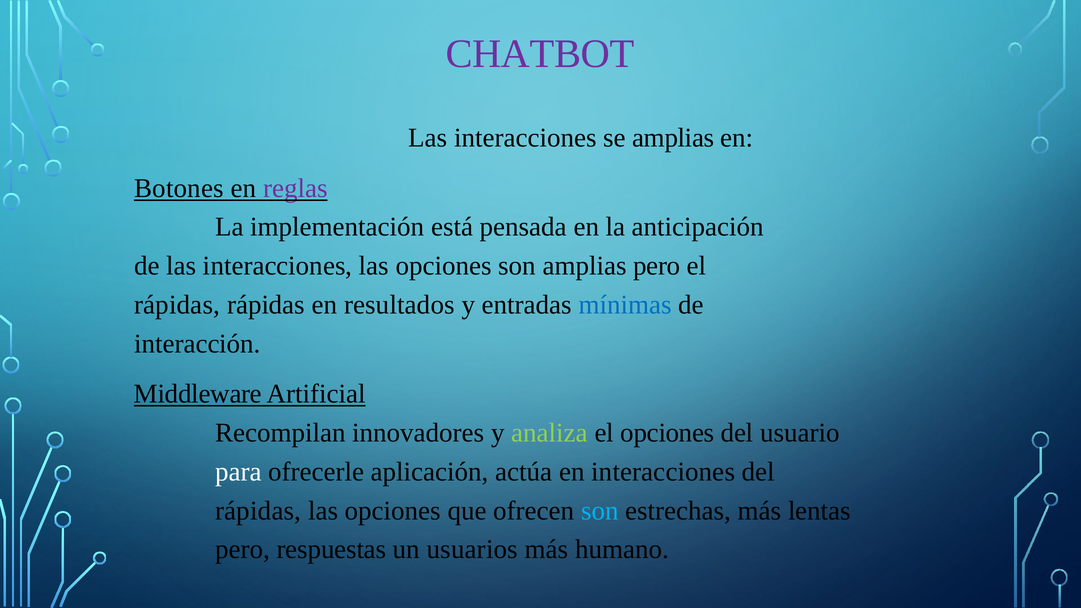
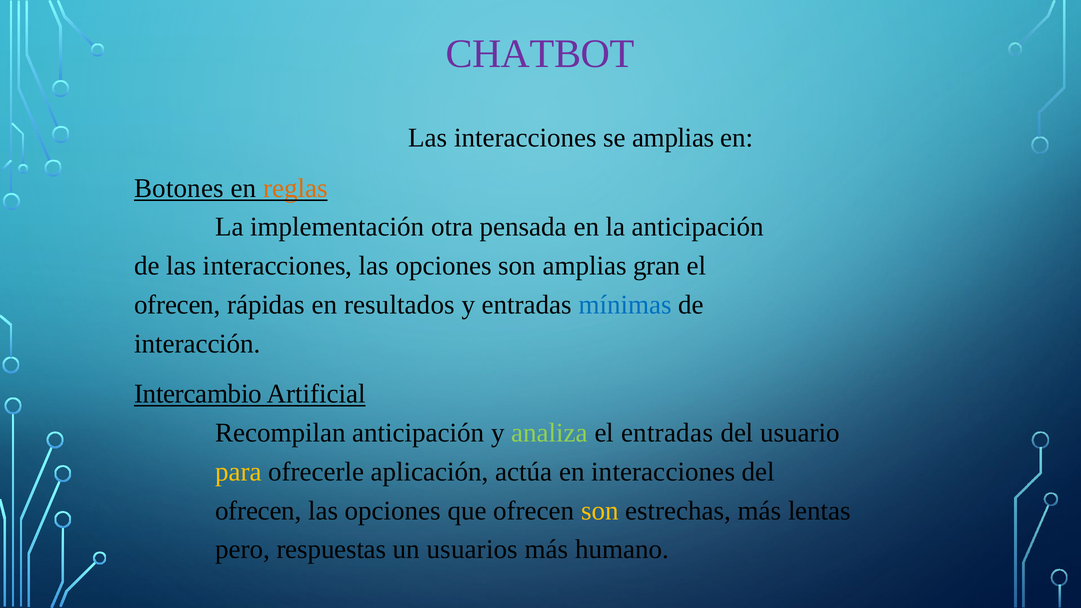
reglas colour: purple -> orange (295, 188)
está: está -> otra (452, 227)
amplias pero: pero -> gran (657, 266)
rápidas: rápidas -> ofrecen (177, 305)
Middleware: Middleware -> Intercambio (198, 394)
Recompilan innovadores: innovadores -> anticipación (418, 433)
el opciones: opciones -> entradas (667, 433)
para colour: white -> yellow (238, 472)
rápidas: rápidas -> ofrecen (258, 511)
son colour: light blue -> yellow (600, 511)
